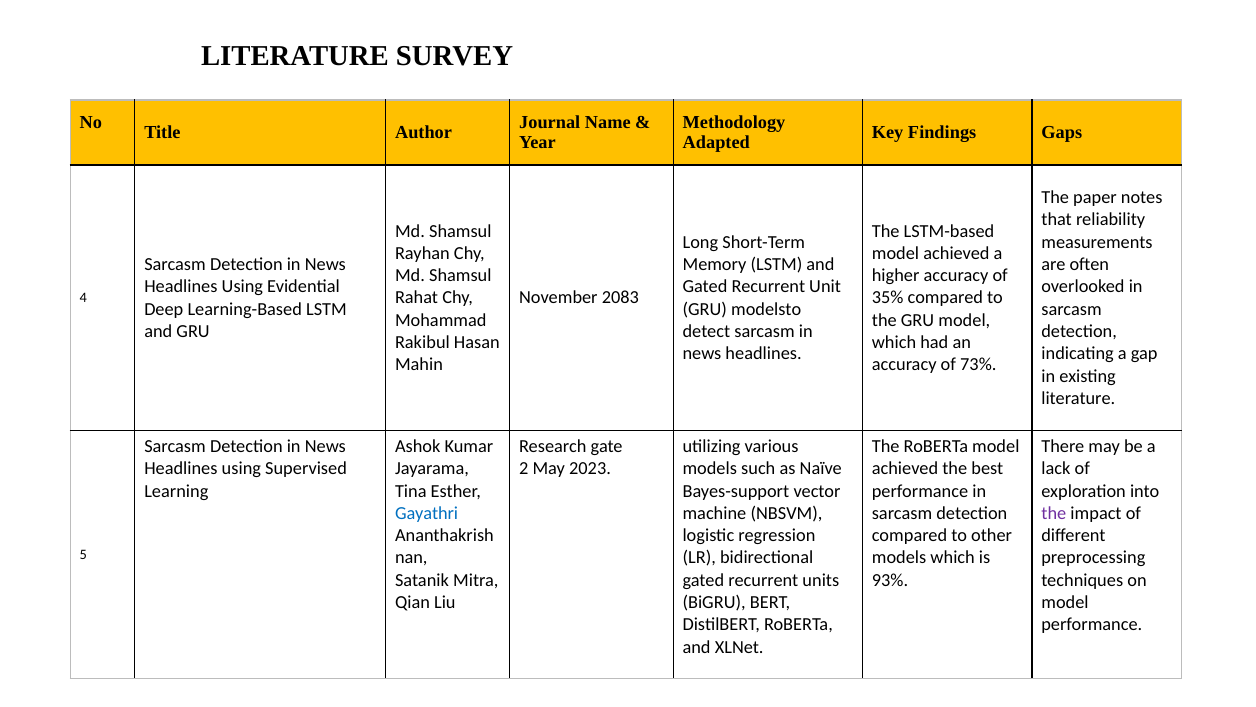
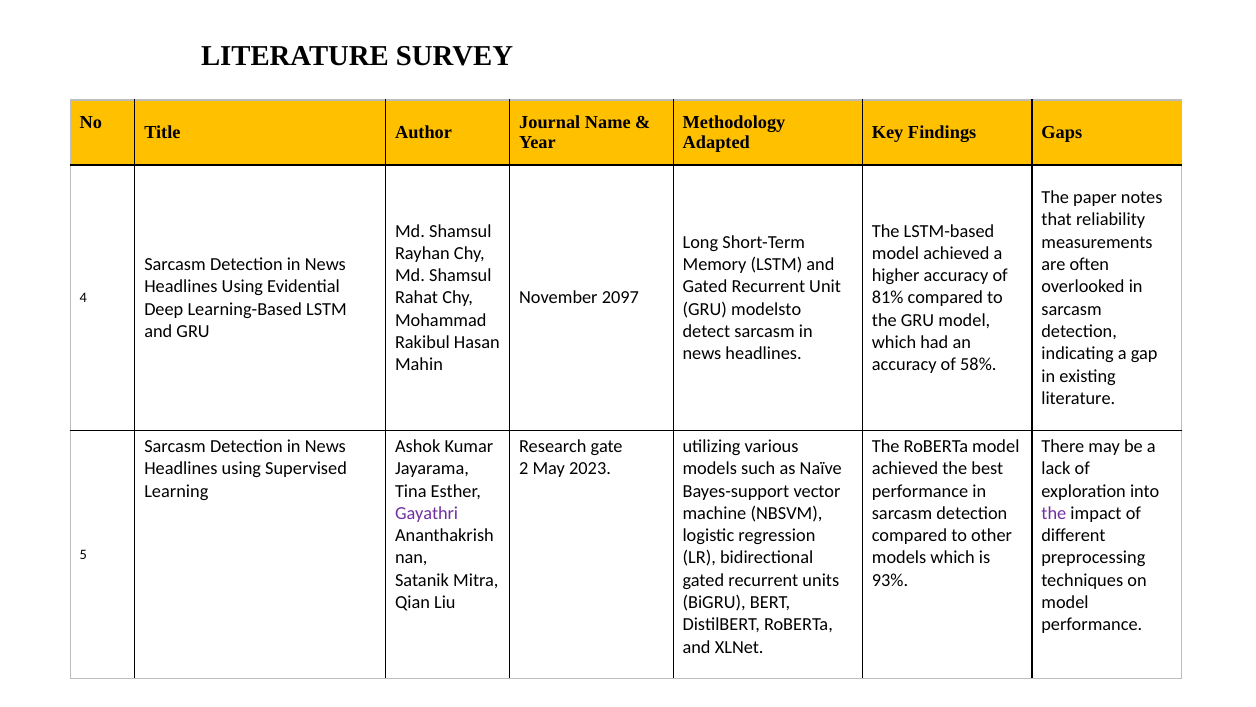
2083: 2083 -> 2097 (620, 298)
35%: 35% -> 81% (888, 298)
73%: 73% -> 58% (978, 365)
Gayathri colour: blue -> purple (427, 513)
